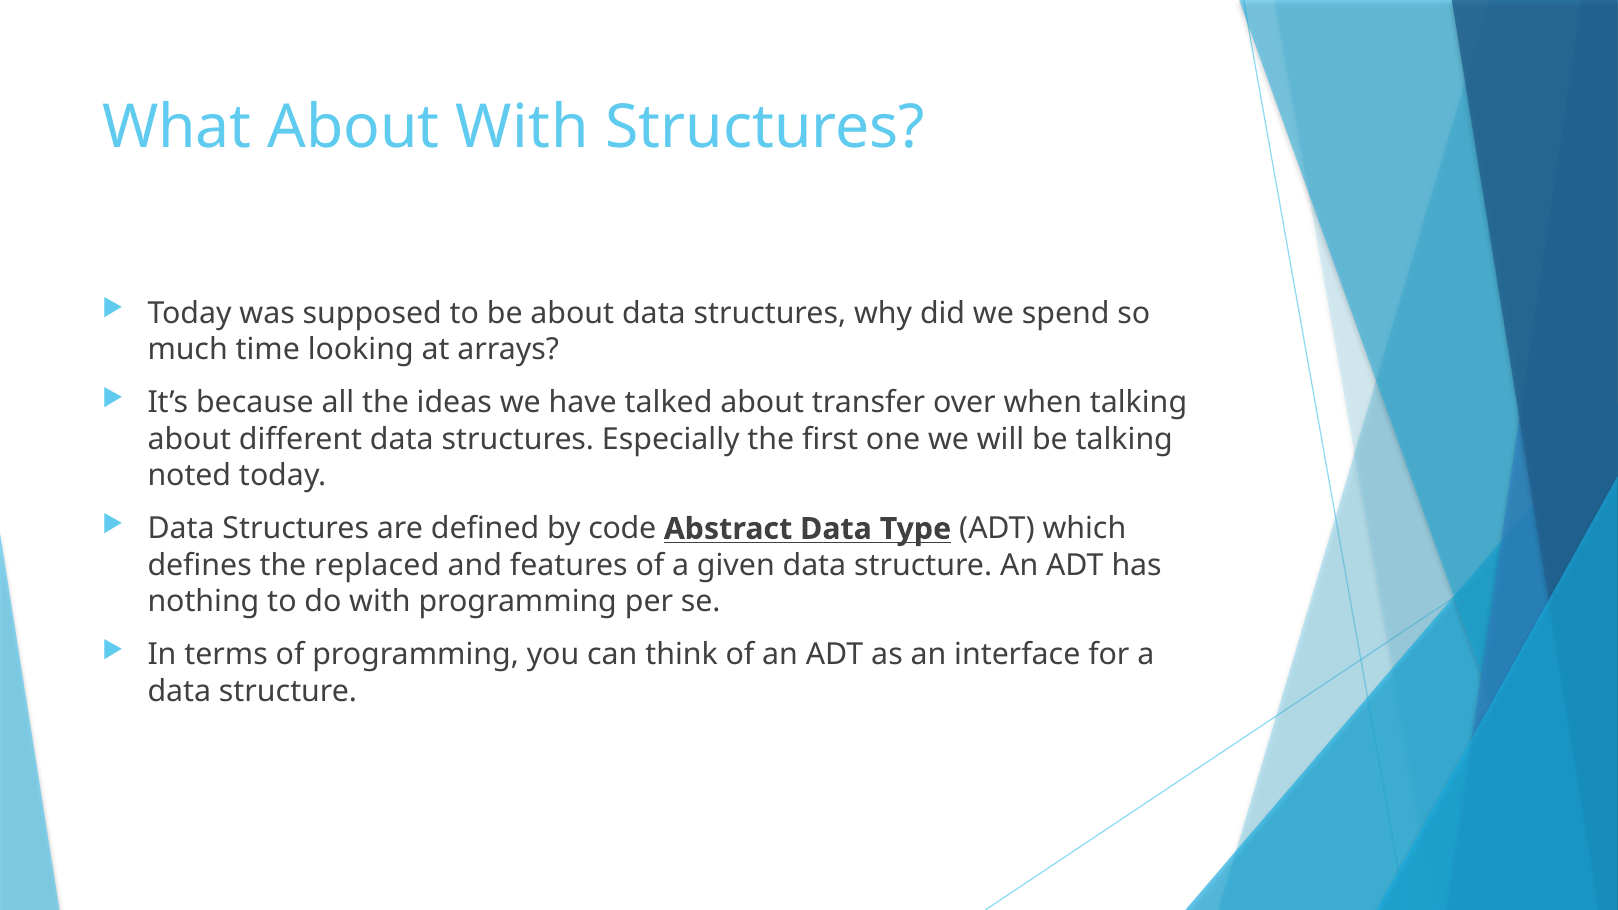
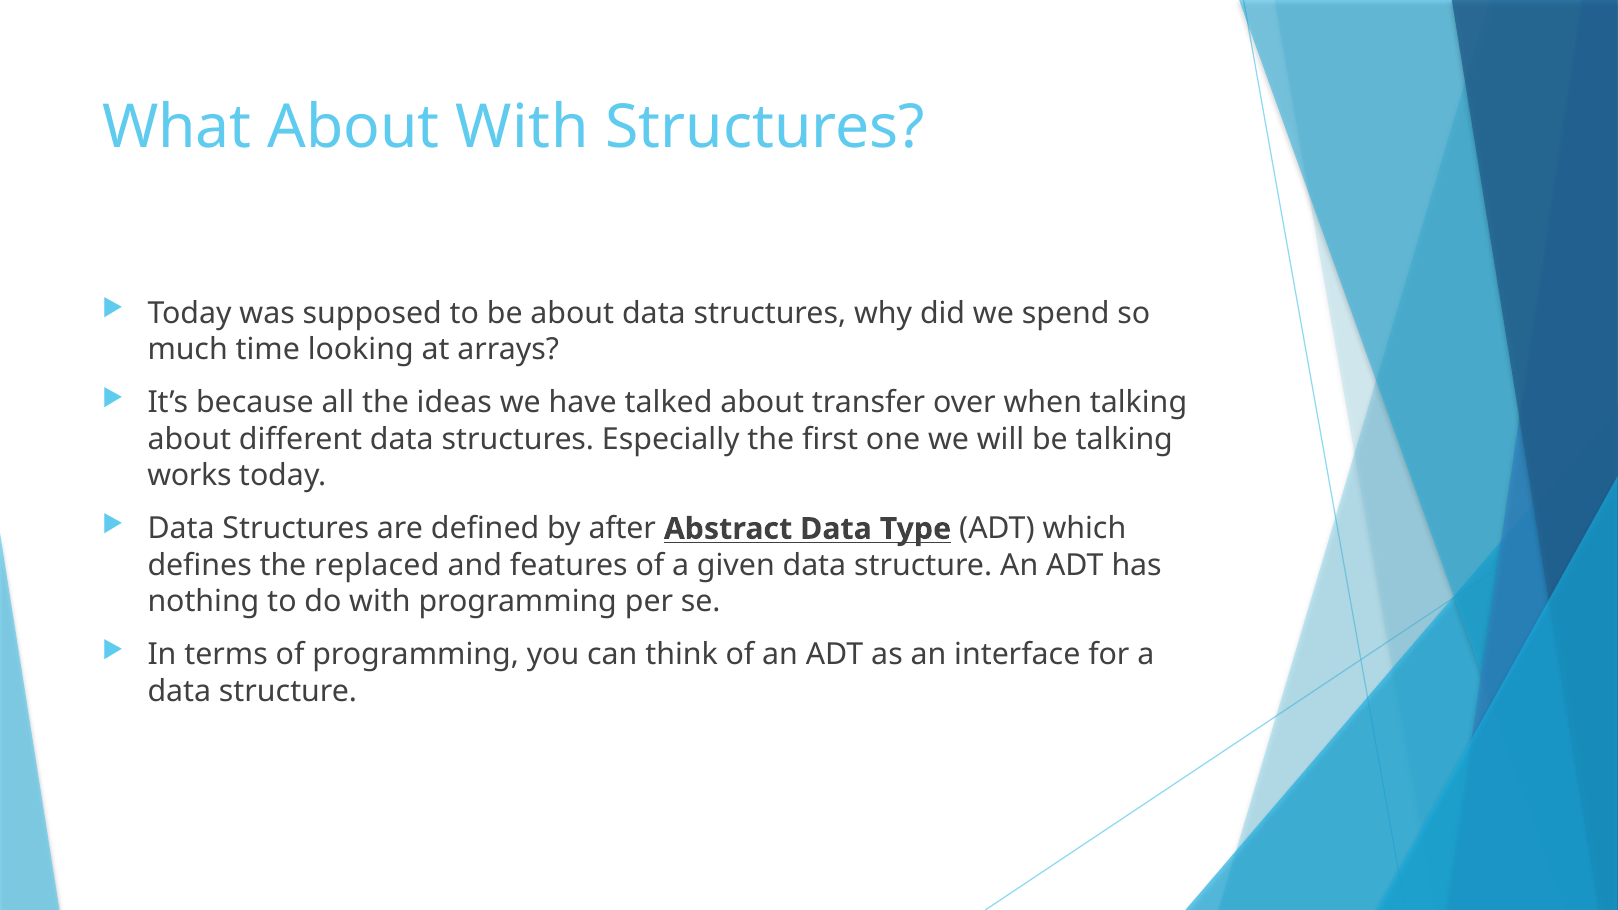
noted: noted -> works (189, 476)
code: code -> after (622, 529)
